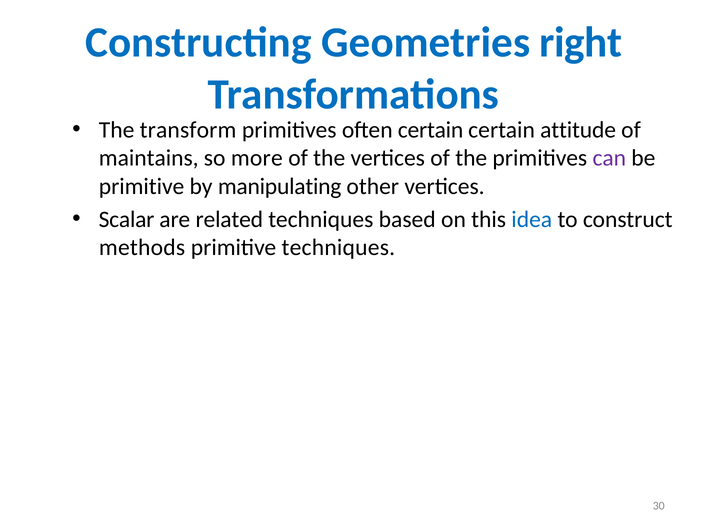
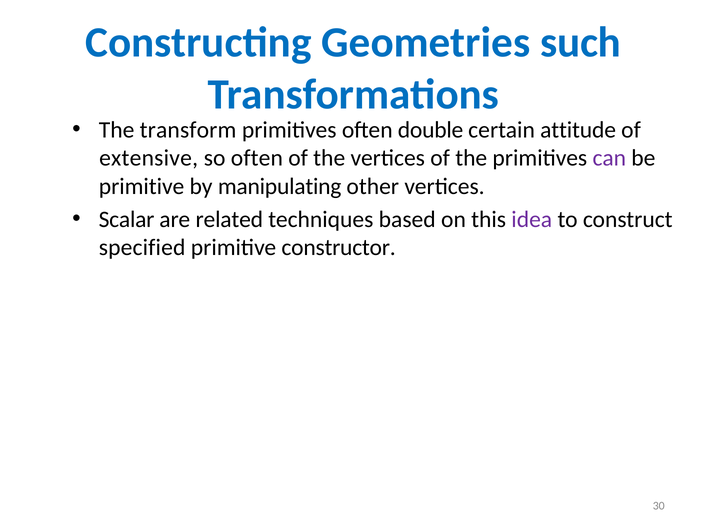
right: right -> such (581, 43)
often certain: certain -> double (431, 130)
maintains: maintains -> extensive (149, 158)
so more: more -> often (257, 158)
idea colour: blue -> purple (532, 219)
methods: methods -> specified (142, 248)
primitive techniques: techniques -> constructor (339, 248)
